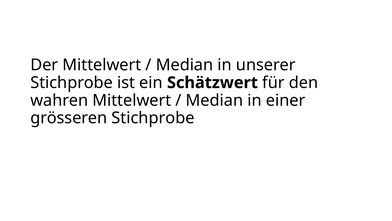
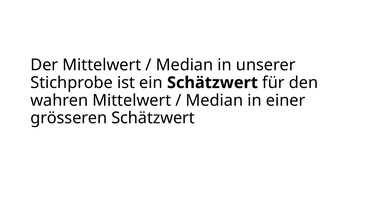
grösseren Stichprobe: Stichprobe -> Schätzwert (153, 118)
